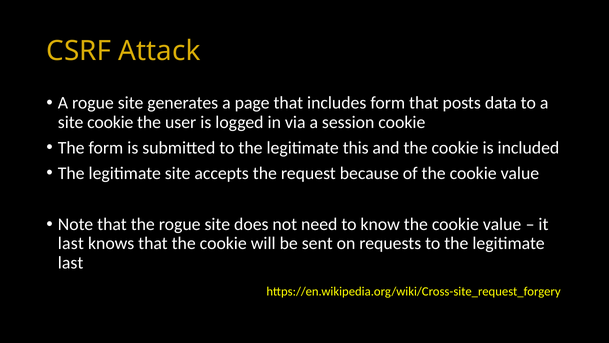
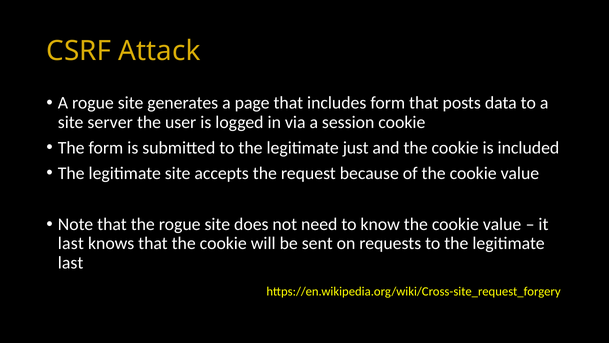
site cookie: cookie -> server (110, 122)
this: this -> just (356, 148)
